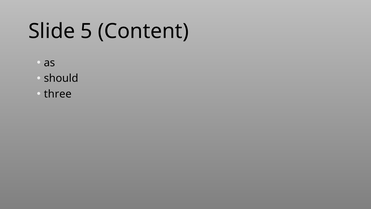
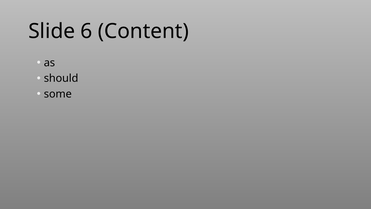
5: 5 -> 6 (86, 31)
three: three -> some (58, 94)
